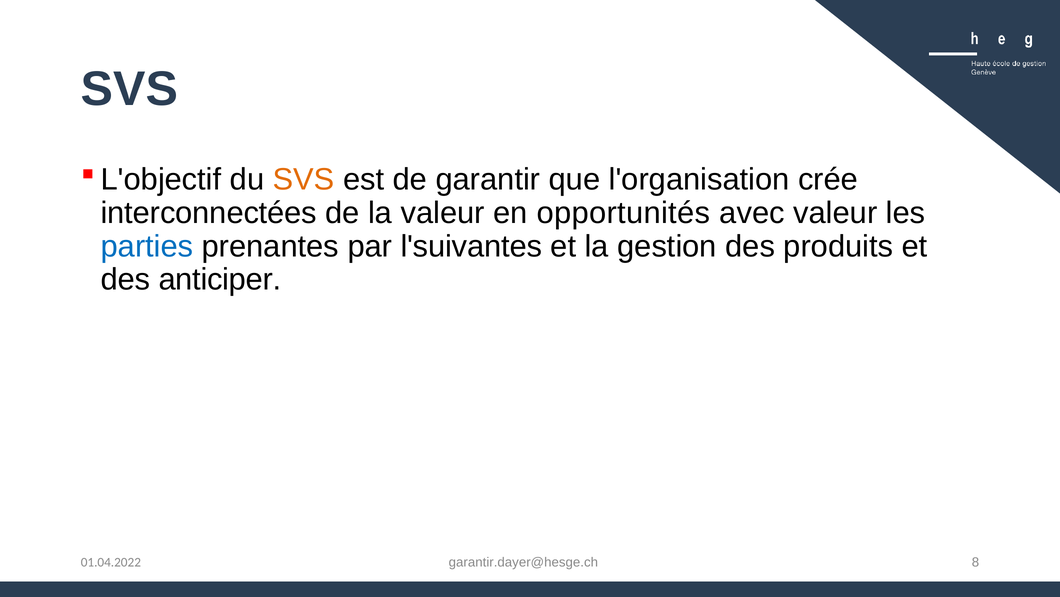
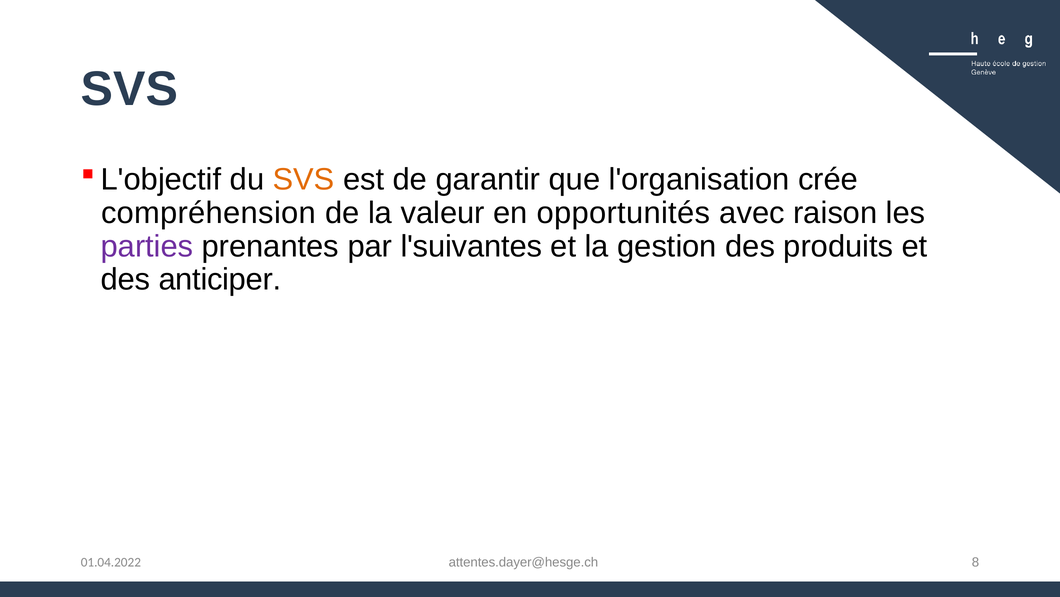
interconnectées: interconnectées -> compréhension (209, 213)
avec valeur: valeur -> raison (835, 213)
parties colour: blue -> purple (147, 246)
garantir.dayer@hesge.ch: garantir.dayer@hesge.ch -> attentes.dayer@hesge.ch (523, 562)
